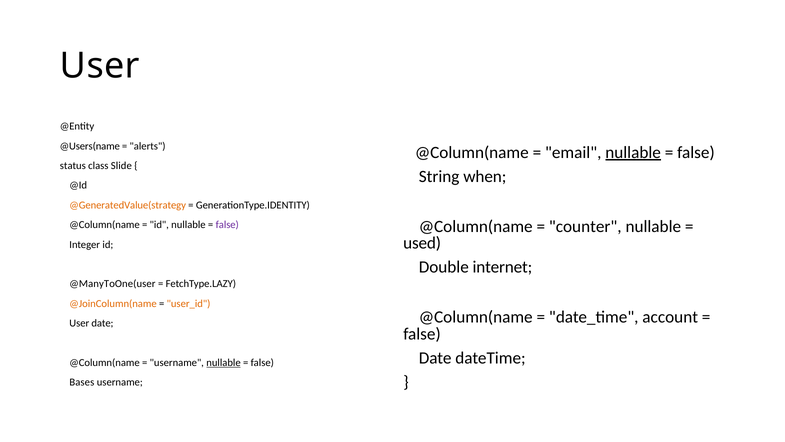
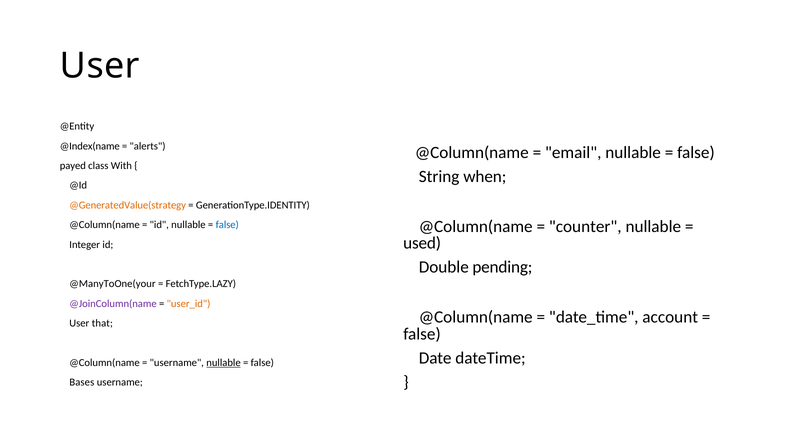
@Users(name: @Users(name -> @Index(name (90, 146)
nullable underline: present -> none (633, 152)
status: status -> payed (73, 166)
Slide: Slide -> With (121, 166)
false colour: purple -> blue (227, 225)
internet: internet -> pending (502, 267)
@ManyToOne(user: @ManyToOne(user -> @ManyToOne(your (112, 284)
@JoinColumn(name colour: orange -> purple (113, 303)
User date: date -> that (102, 323)
